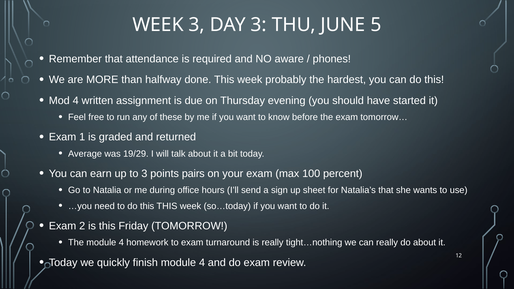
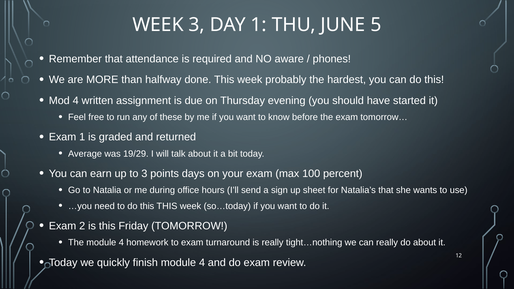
DAY 3: 3 -> 1 (259, 25)
pairs: pairs -> days (193, 174)
